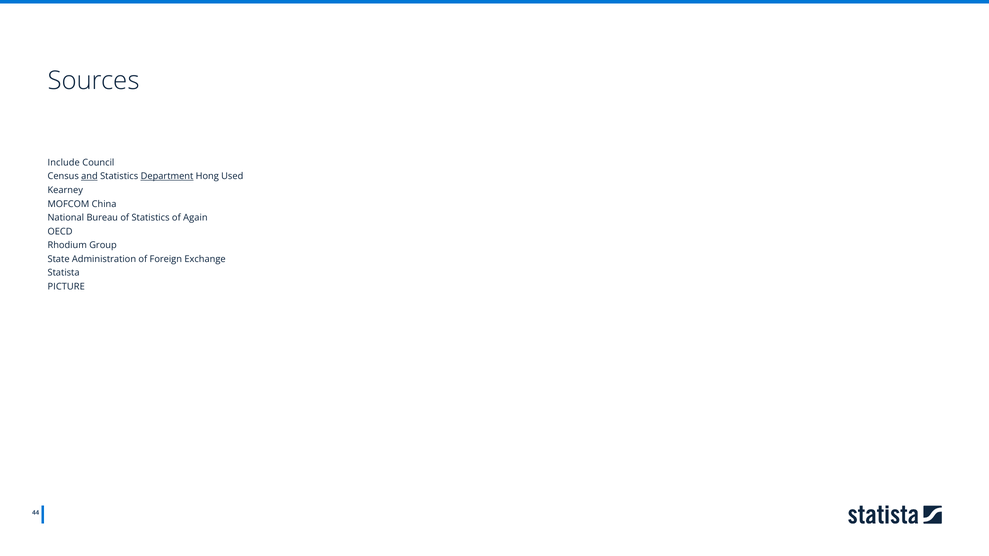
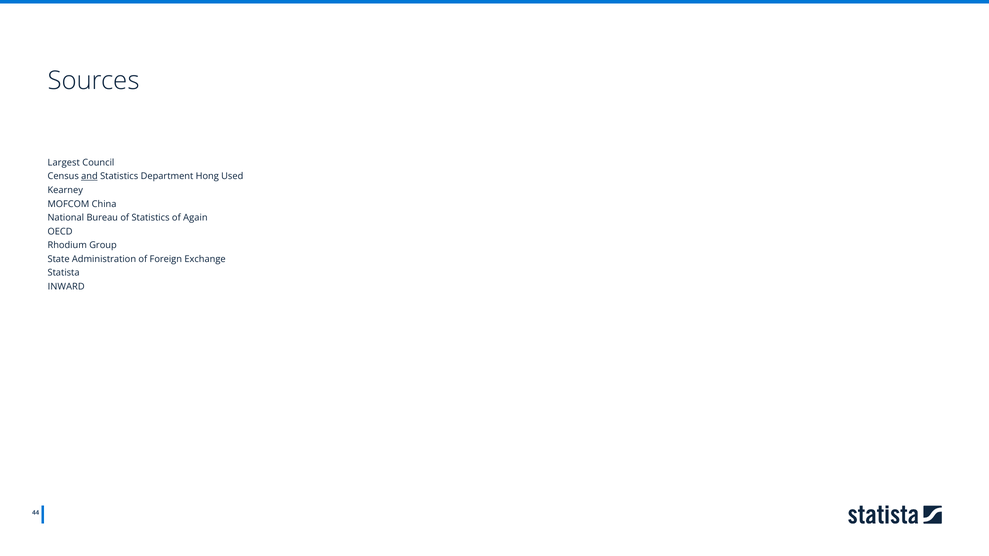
Include: Include -> Largest (64, 163)
Department underline: present -> none (167, 177)
PICTURE: PICTURE -> INWARD (66, 287)
